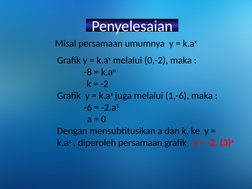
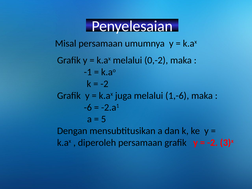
-8: -8 -> -1 (88, 72)
0: 0 -> 5 (104, 119)
